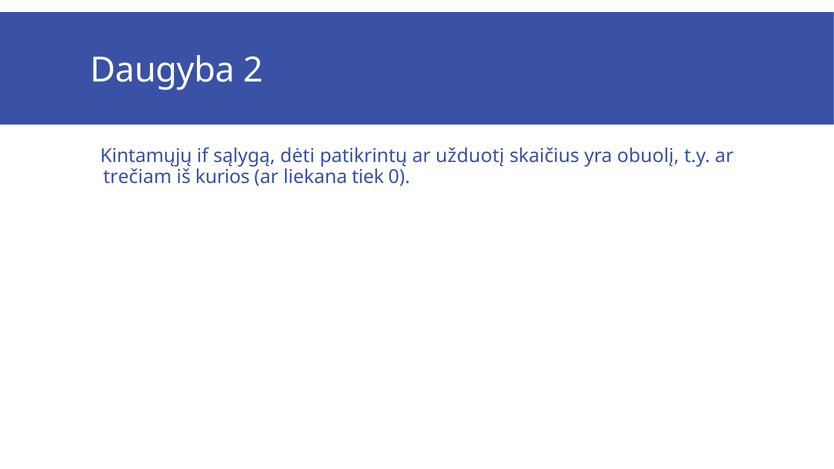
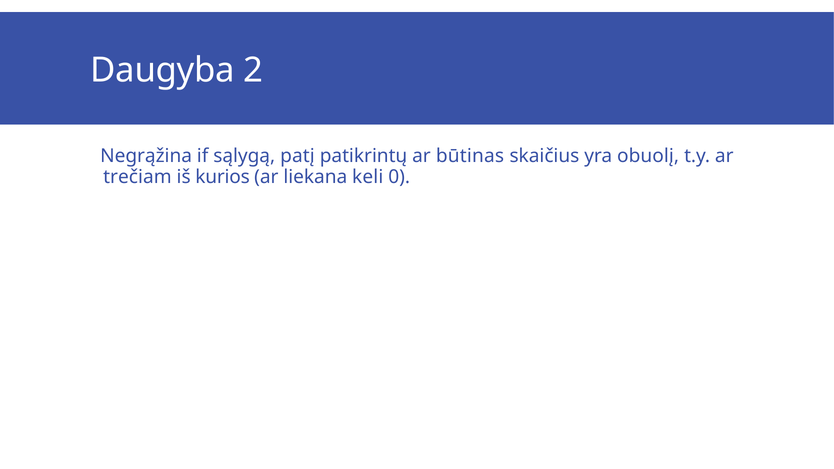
Kintamųjų: Kintamųjų -> Negrąžina (146, 156)
dėti: dėti -> patį (297, 156)
užduotį: užduotį -> būtinas (470, 156)
tiek: tiek -> keli (368, 177)
